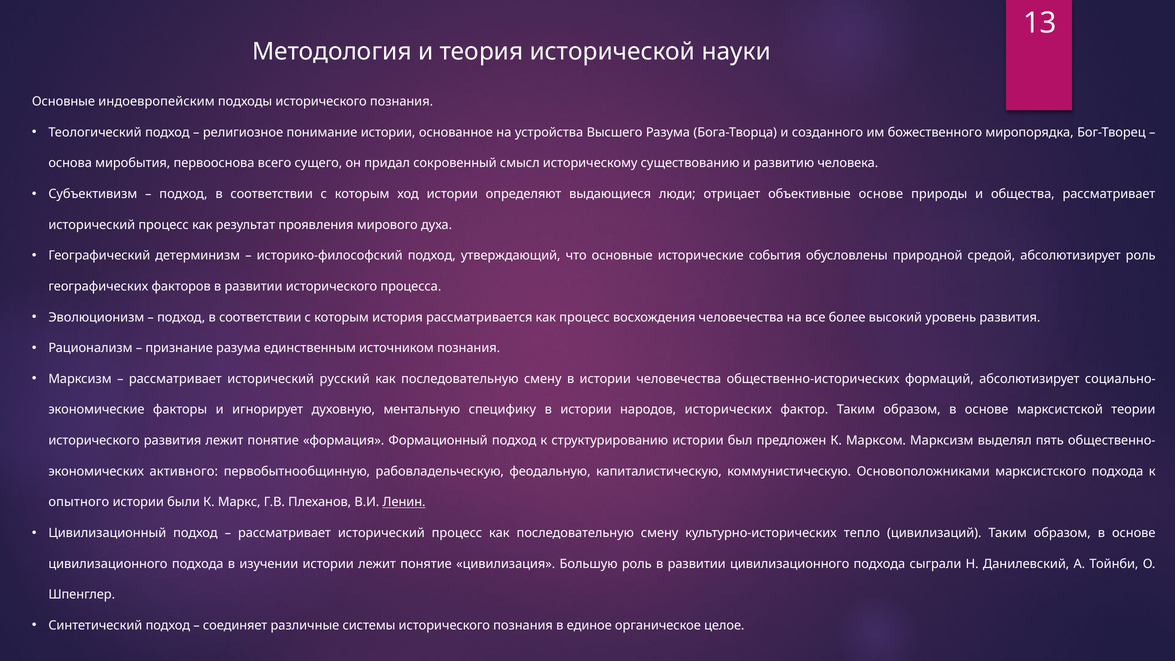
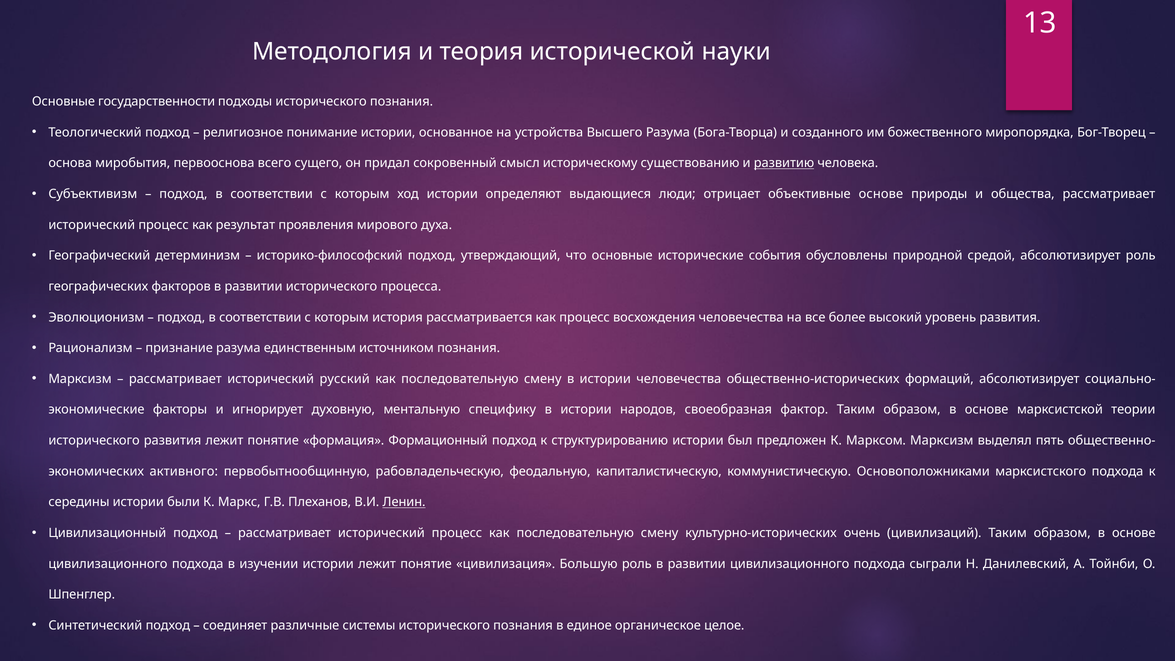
индоевропейским: индоевропейским -> государственности (157, 102)
развитию underline: none -> present (784, 163)
исторических: исторических -> своеобразная (728, 410)
опытного: опытного -> середины (79, 502)
тепло: тепло -> очень (862, 533)
